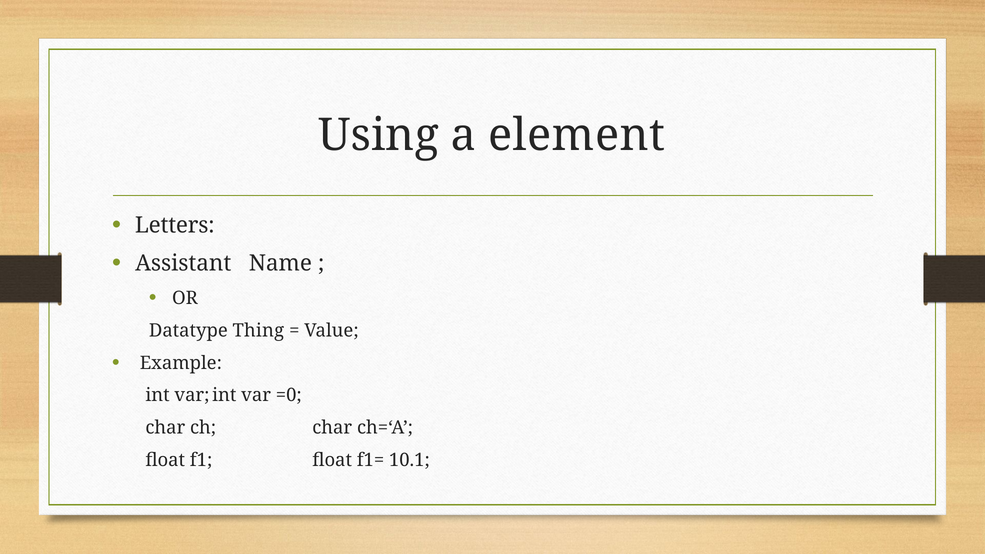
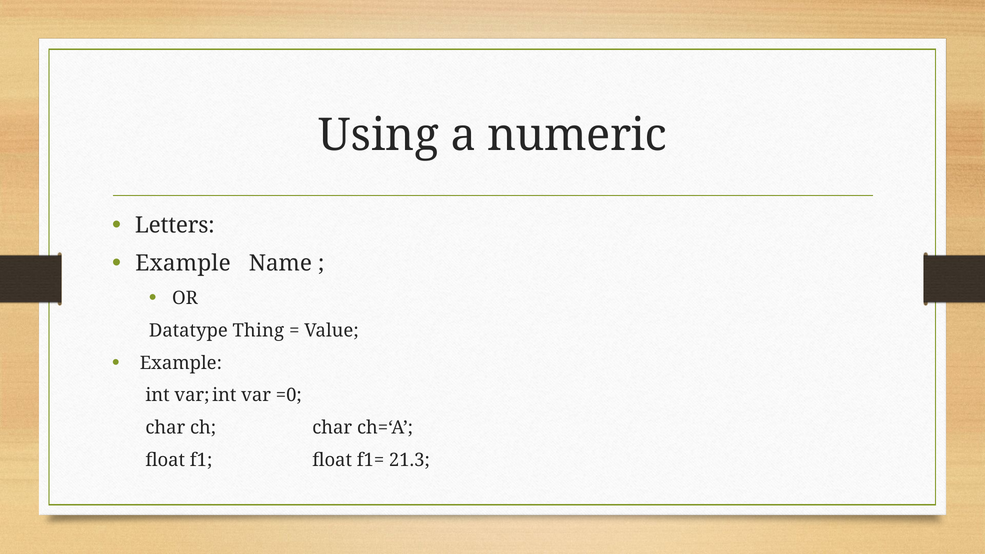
element: element -> numeric (577, 135)
Assistant: Assistant -> Example (183, 264)
10.1: 10.1 -> 21.3 (409, 460)
